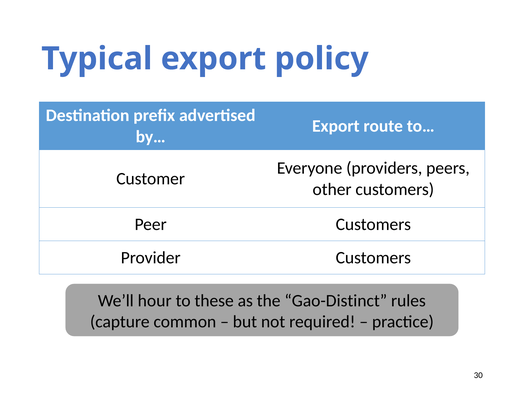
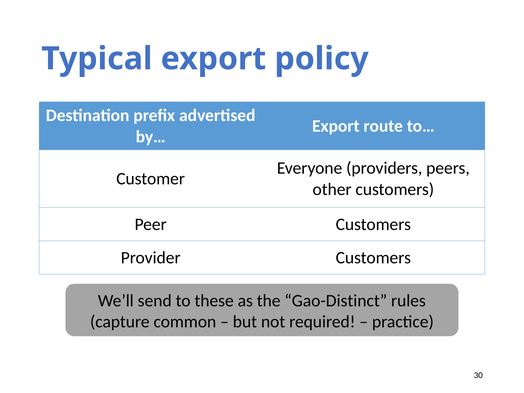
hour: hour -> send (155, 301)
